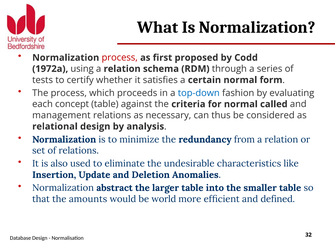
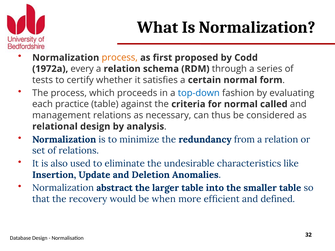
process colour: red -> orange (120, 58)
using: using -> every (82, 69)
concept: concept -> practice (72, 104)
amounts: amounts -> recovery (88, 199)
world: world -> when (164, 199)
